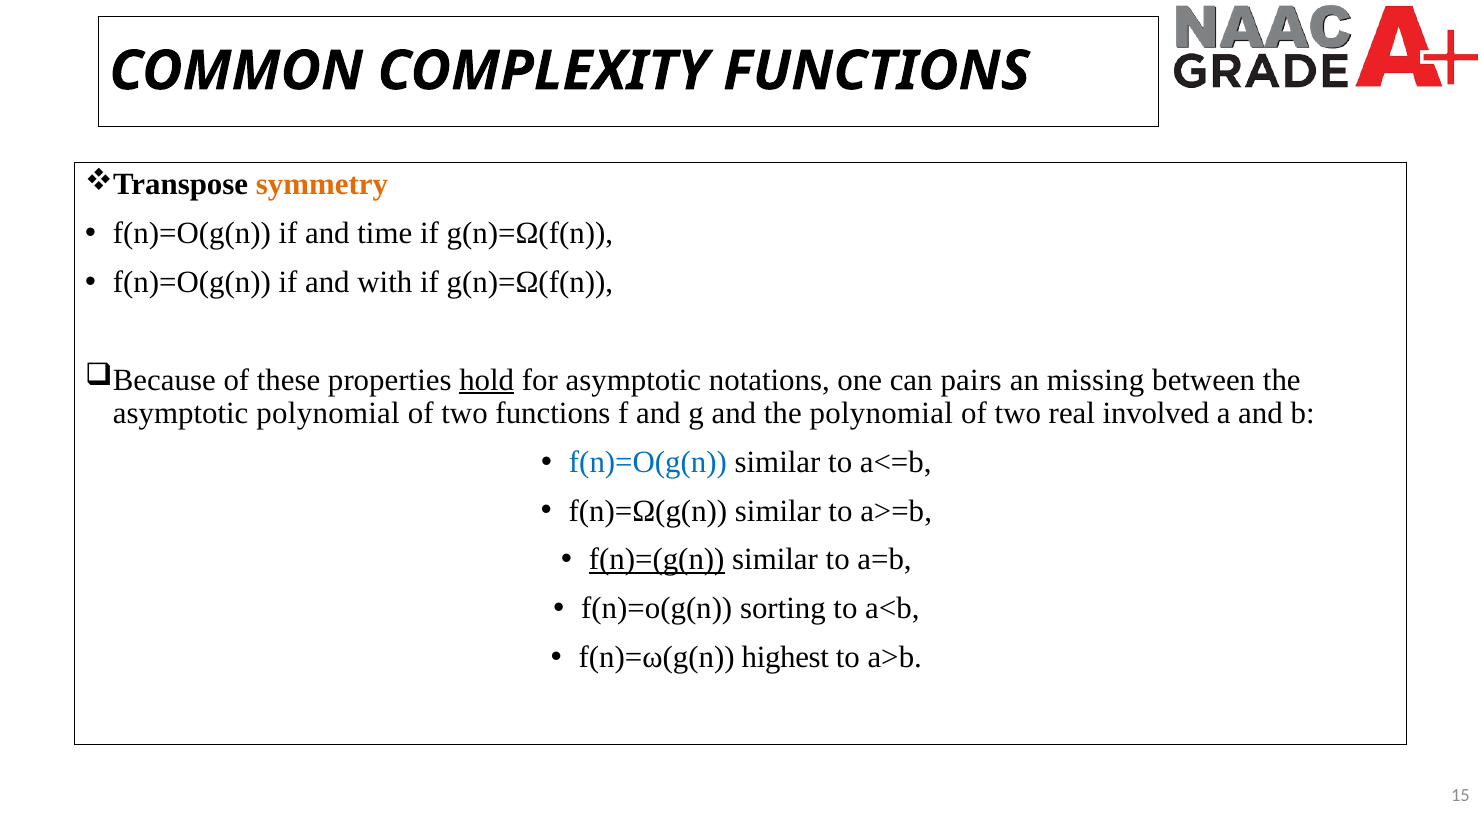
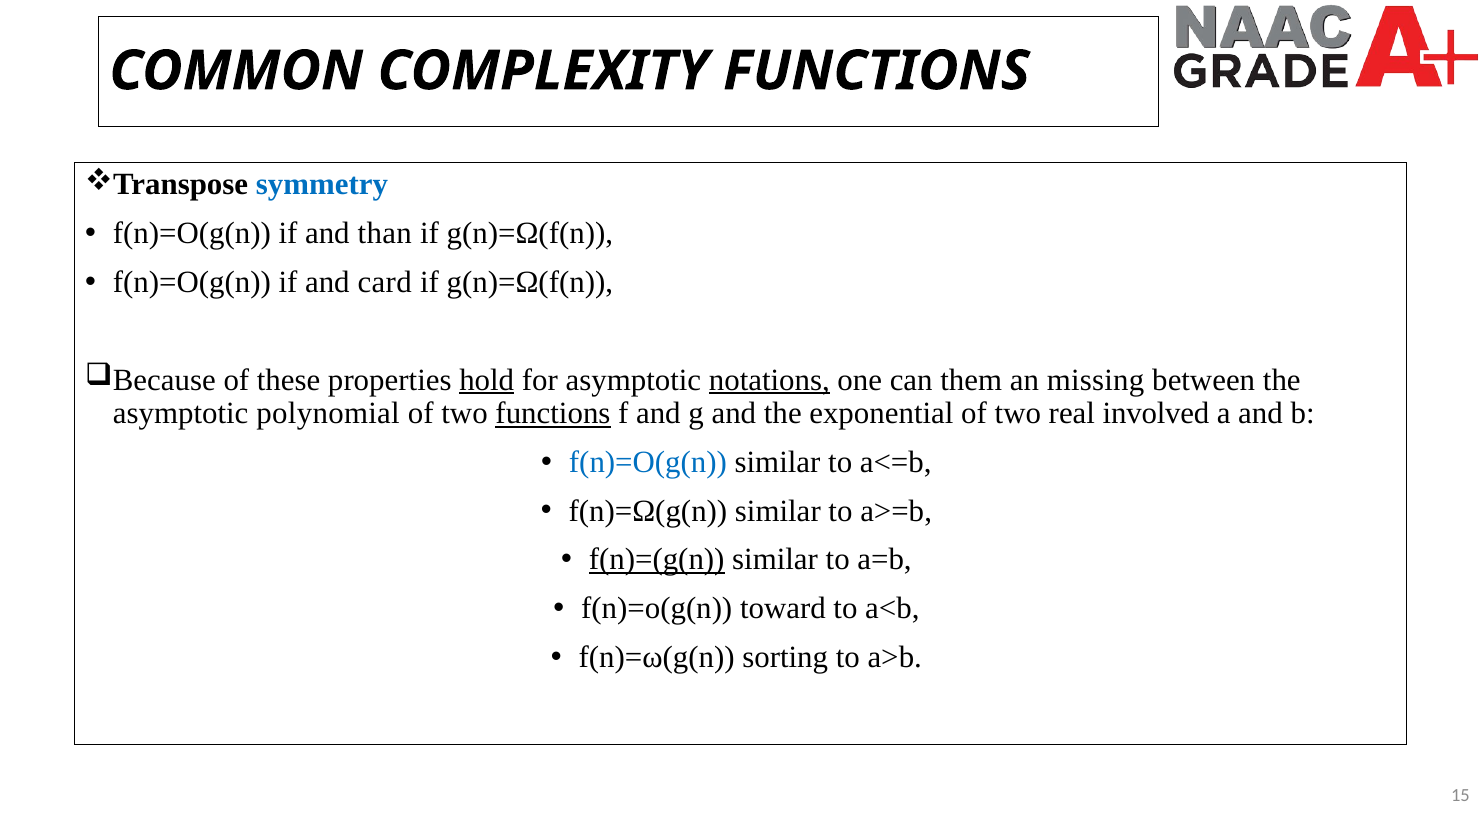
symmetry colour: orange -> blue (322, 185)
time: time -> than (385, 234)
with: with -> card (385, 282)
notations underline: none -> present (769, 380)
pairs: pairs -> them (971, 380)
functions underline: none -> present (553, 413)
the polynomial: polynomial -> exponential (881, 413)
sorting: sorting -> toward (783, 609)
highest: highest -> sorting (785, 657)
